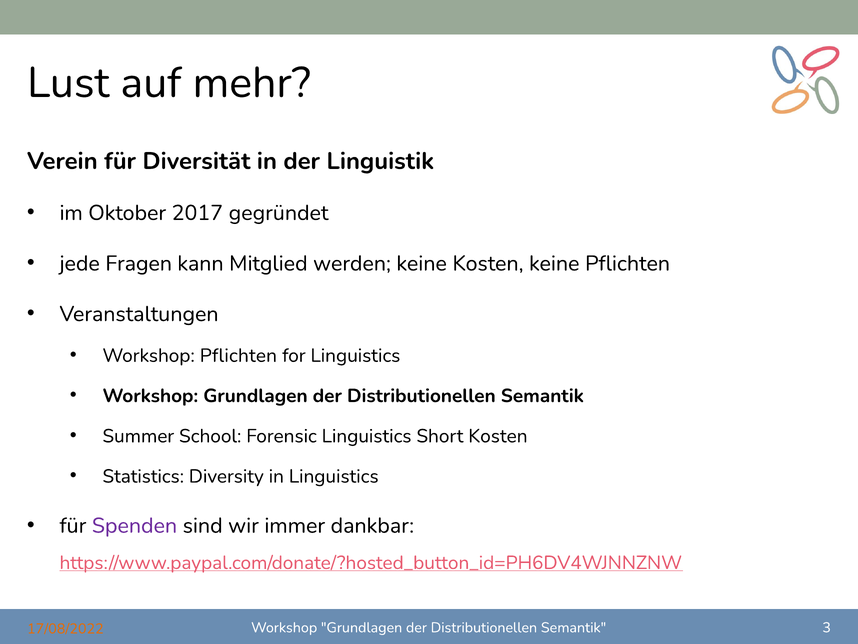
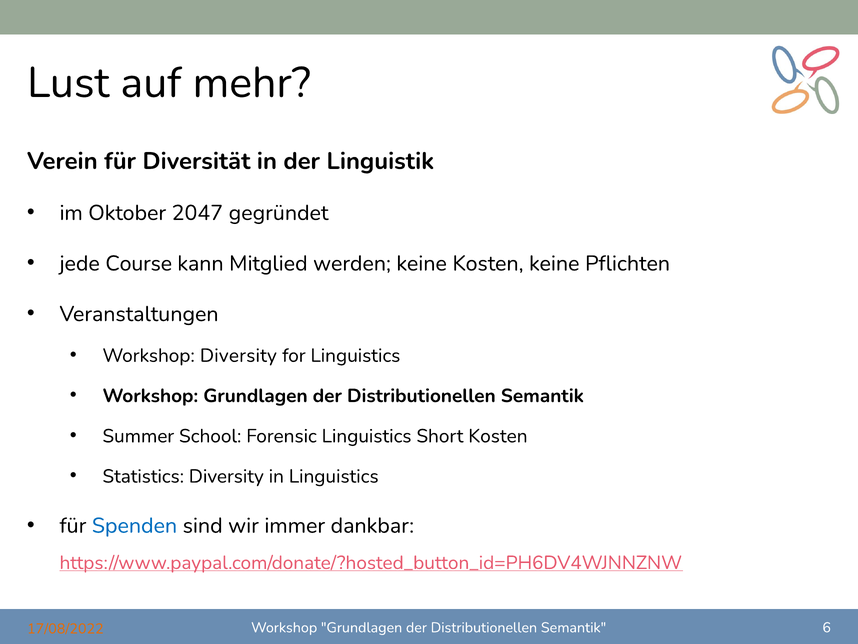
2017: 2017 -> 2047 (197, 213)
Fragen: Fragen -> Course (139, 263)
Workshop Pflichten: Pflichten -> Diversity (238, 355)
Spenden colour: purple -> blue (134, 525)
3: 3 -> 6 (827, 627)
